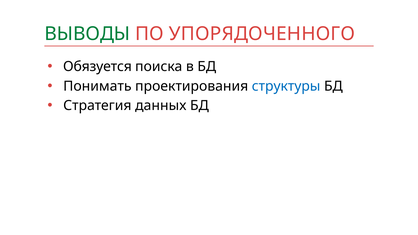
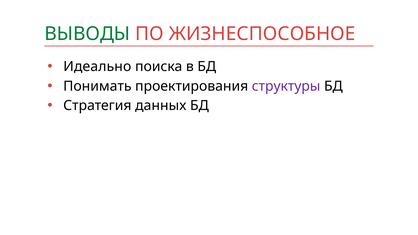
УПОРЯДОЧЕННОГО: УПОРЯДОЧЕННОГО -> ЖИЗНЕСПОСОБНОЕ (262, 34)
Обязуется: Обязуется -> Идеально (97, 67)
структуры colour: blue -> purple (286, 86)
